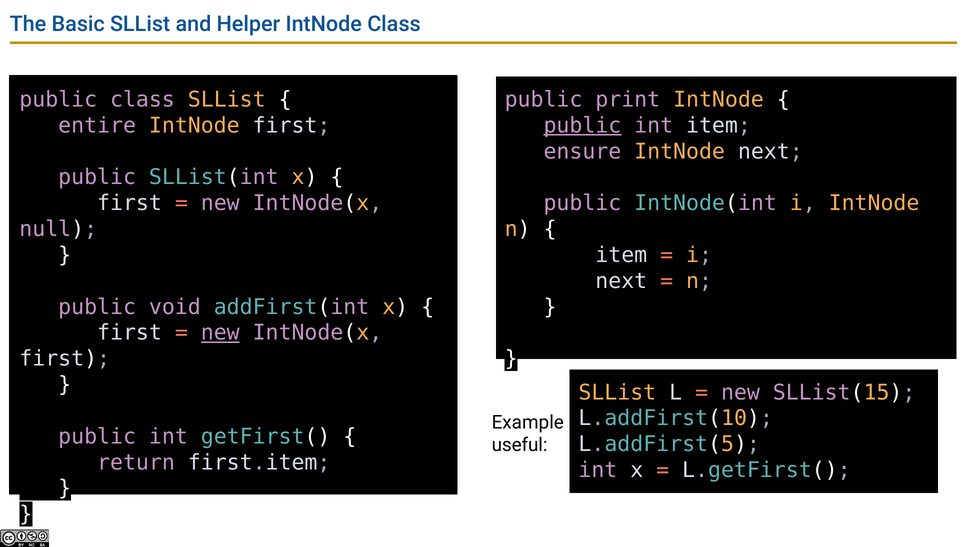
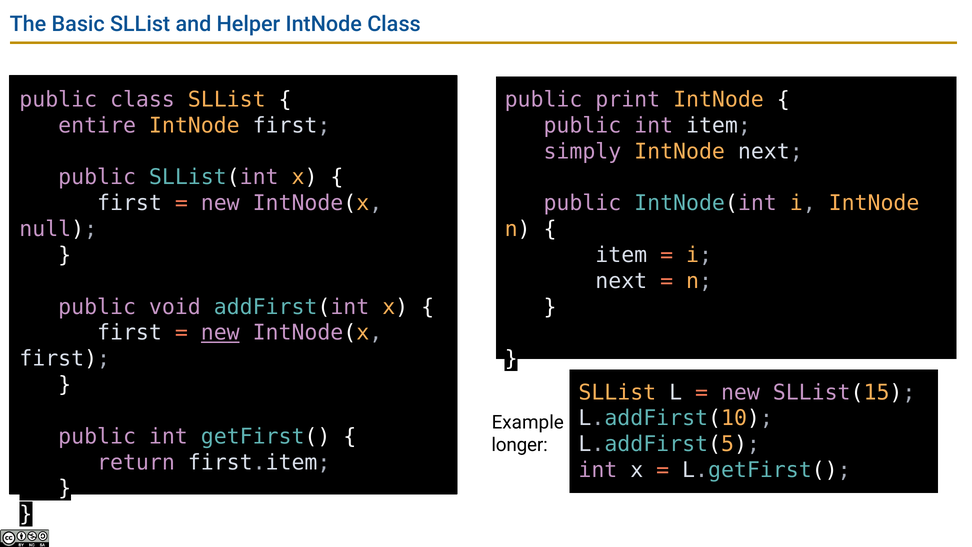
public underline: present -> none (582, 125)
ensure: ensure -> simply (582, 151)
useful: useful -> longer (520, 445)
